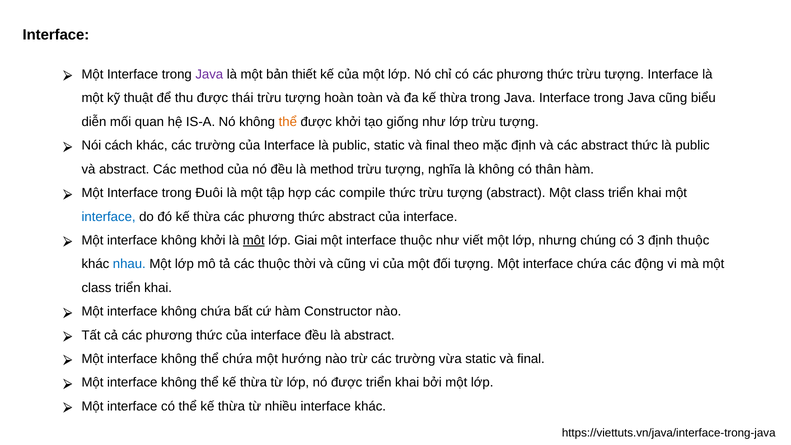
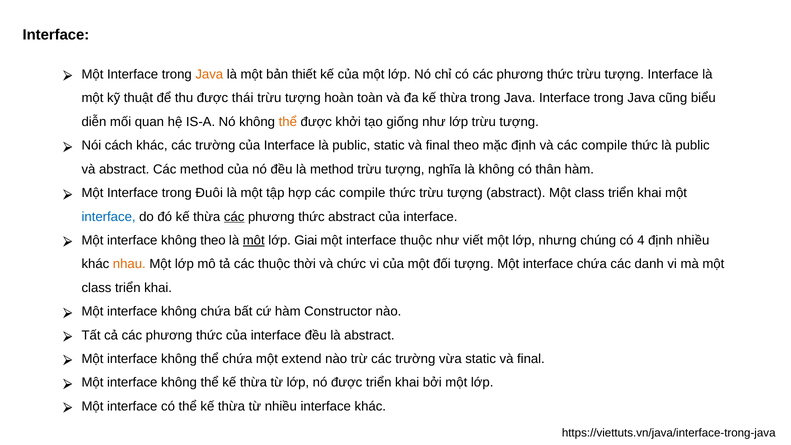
Java colour: purple -> orange (209, 74)
và các abstract: abstract -> compile (604, 146)
các underline: none -> present (234, 217)
không khởi: khởi -> theo (213, 240)
3: 3 -> 4 (641, 240)
định thuộc: thuộc -> nhiều (693, 240)
nhau colour: blue -> orange (129, 264)
và cũng: cũng -> chức (351, 264)
động: động -> danh (649, 264)
hướng: hướng -> extend (301, 359)
